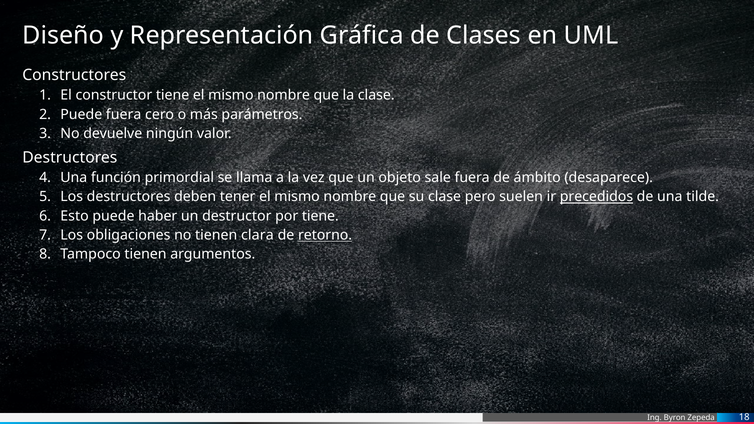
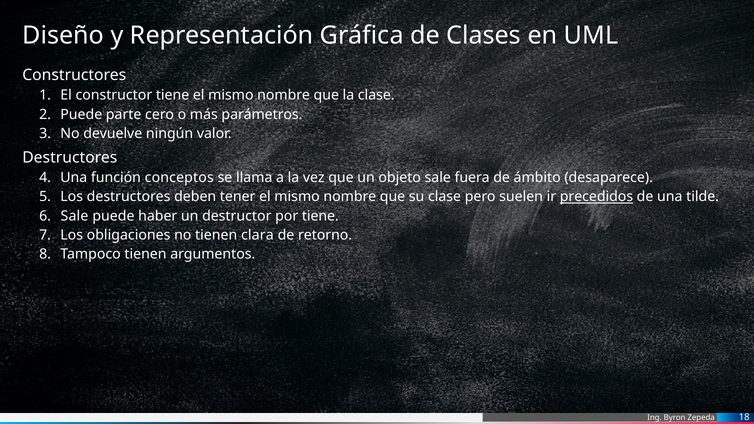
Puede fuera: fuera -> parte (124, 114)
primordial: primordial -> conceptos (179, 178)
Esto: Esto -> Sale (74, 216)
retorno underline: present -> none (325, 235)
